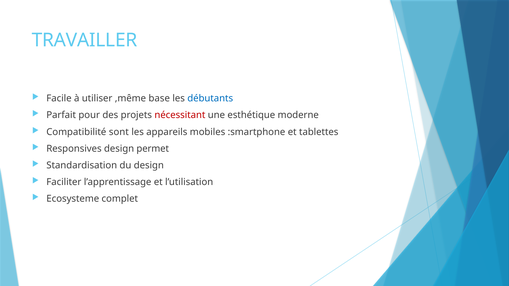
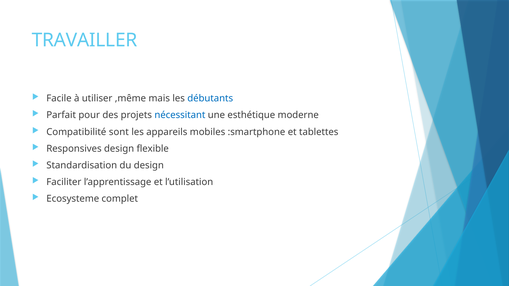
base: base -> mais (159, 99)
nécessitant colour: red -> blue (180, 115)
permet: permet -> flexible (153, 149)
